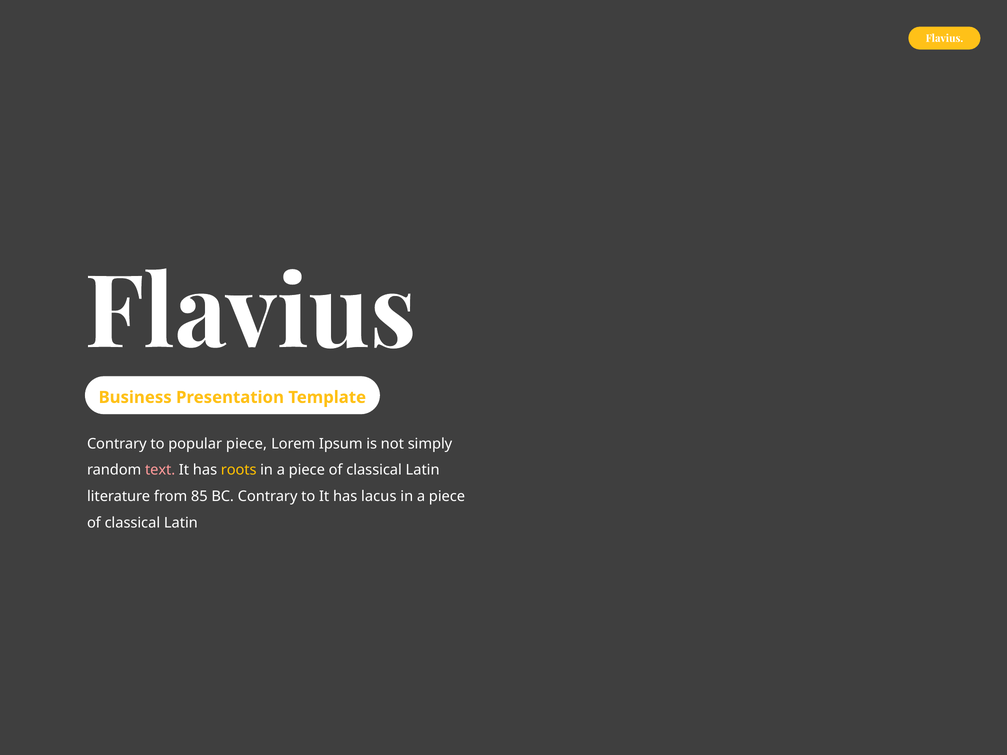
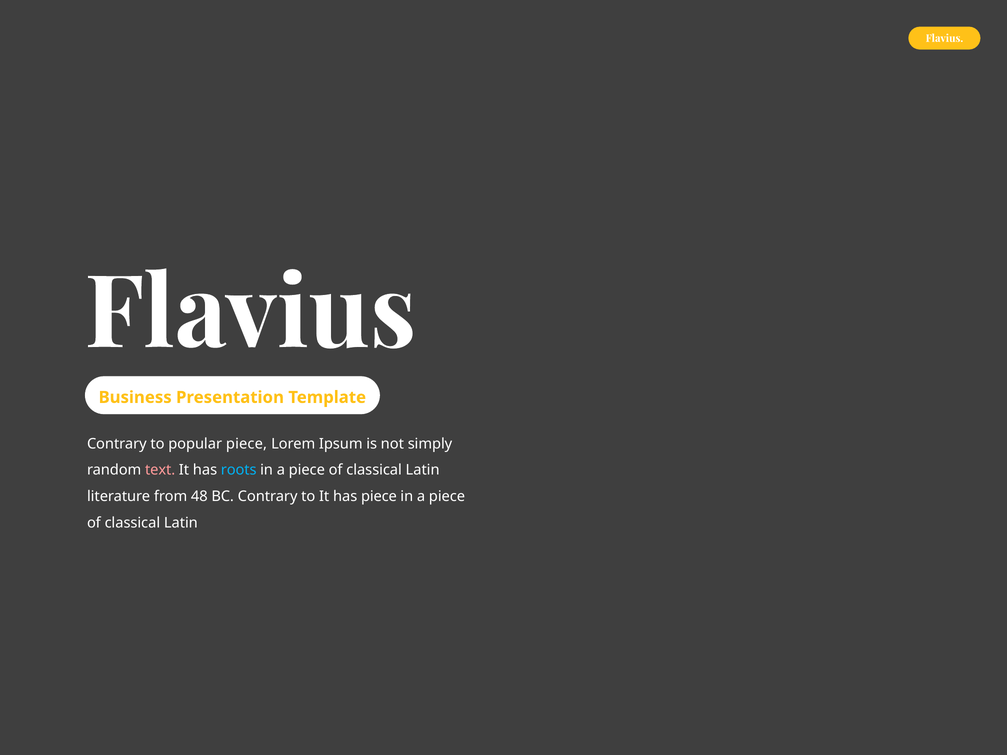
roots colour: yellow -> light blue (239, 470)
85: 85 -> 48 (199, 497)
has lacus: lacus -> piece (379, 497)
